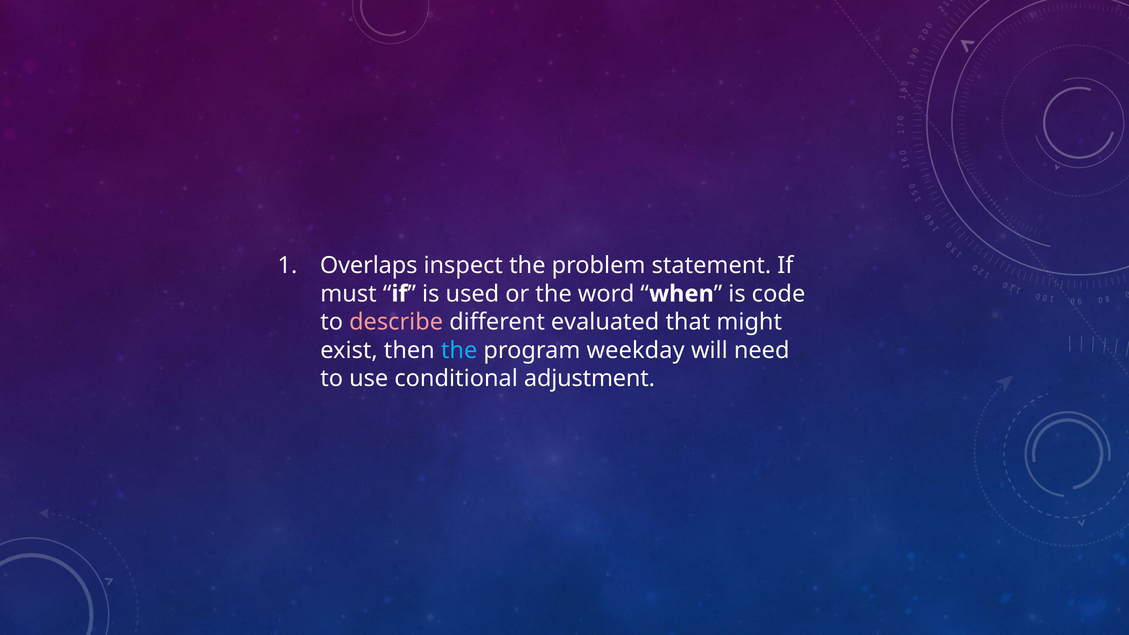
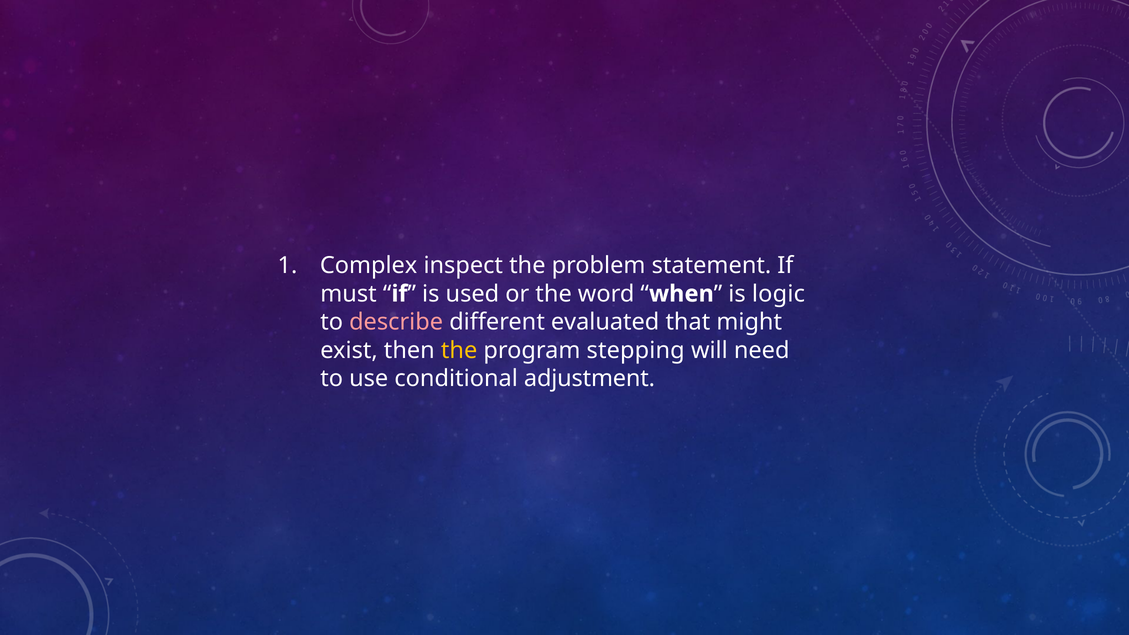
Overlaps: Overlaps -> Complex (369, 266)
code: code -> logic (778, 294)
the colour: light blue -> yellow (459, 350)
weekday: weekday -> stepping (636, 350)
